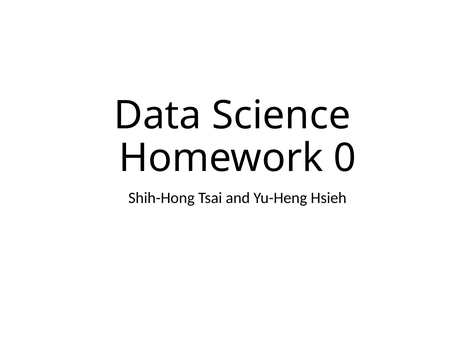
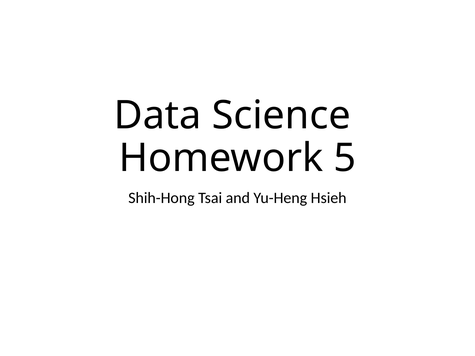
0: 0 -> 5 (345, 158)
